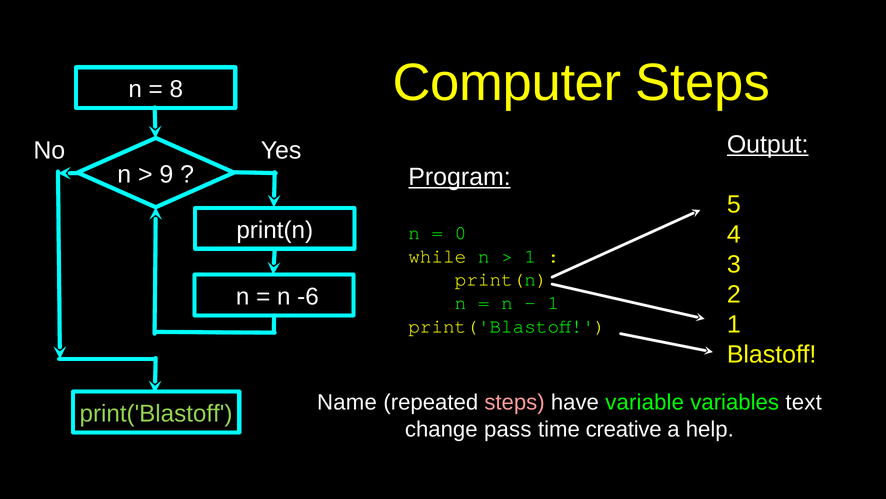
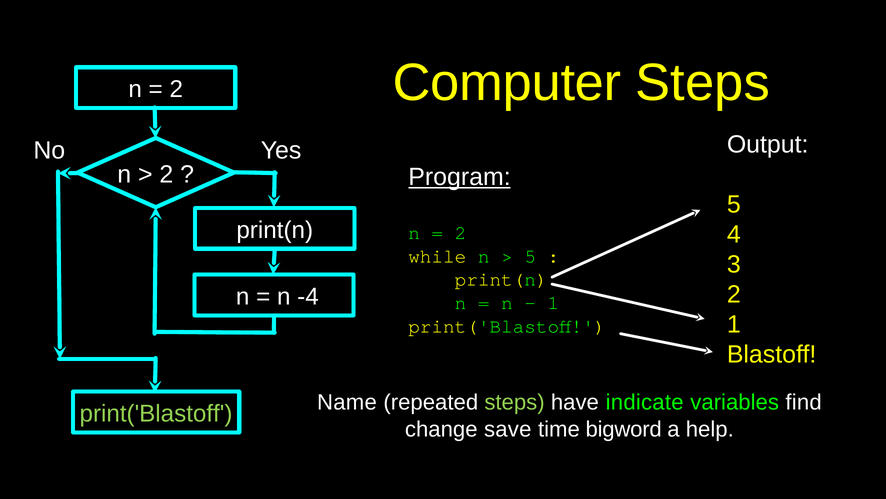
8: 8 -> 2 (176, 89)
Output underline: present -> none (768, 145)
9: 9 -> 2 (166, 174)
0: 0 -> 2 (461, 233)
1: 1 -> 5 (530, 256)
-6: -6 -> -4 (308, 296)
steps colour: pink -> light green (515, 402)
variable: variable -> indicate (645, 402)
text: text -> find (804, 402)
pass: pass -> save (508, 429)
creative: creative -> bigword (624, 429)
